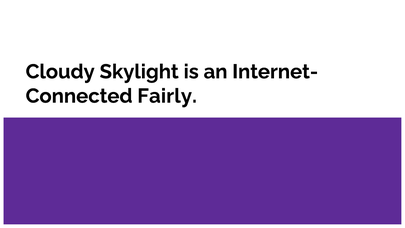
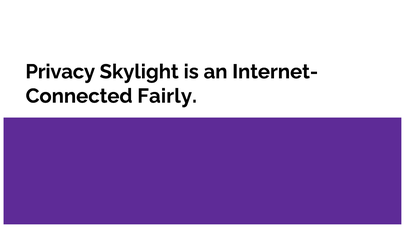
Cloudy: Cloudy -> Privacy (60, 72)
